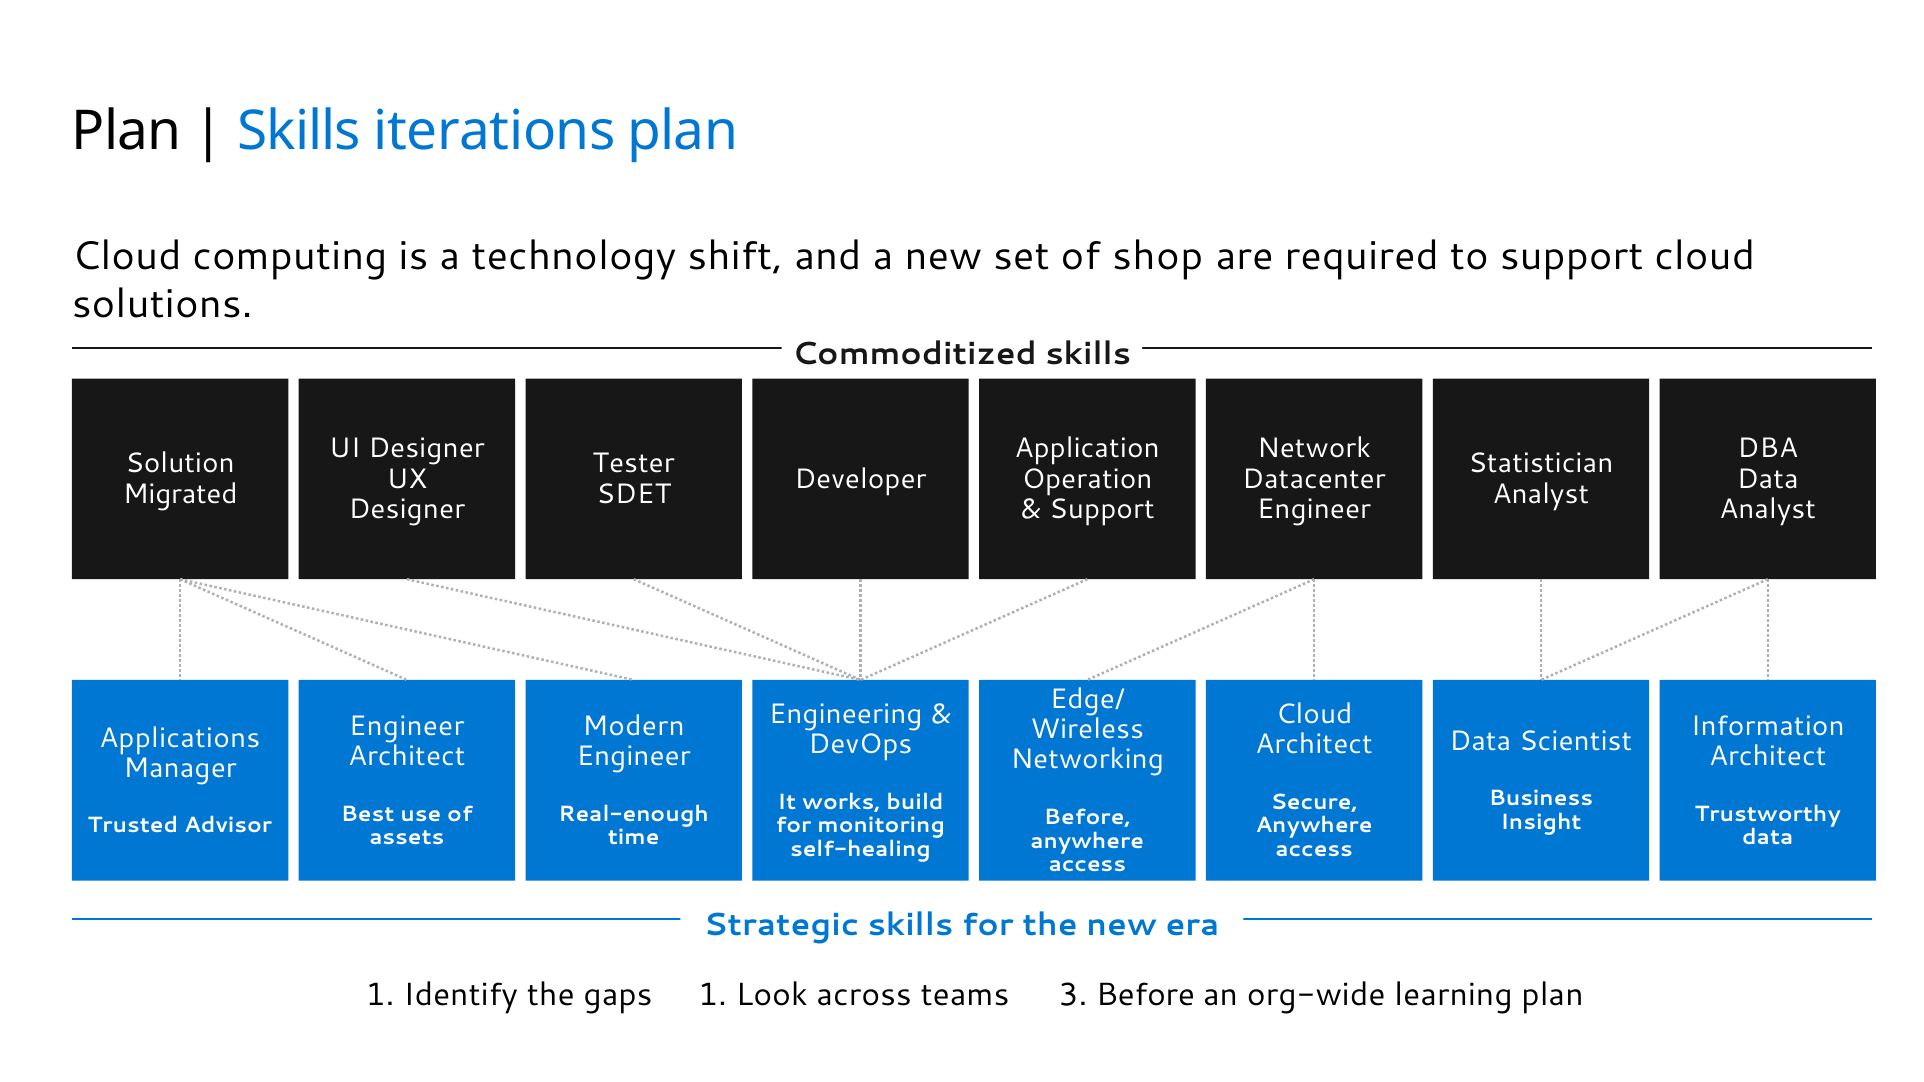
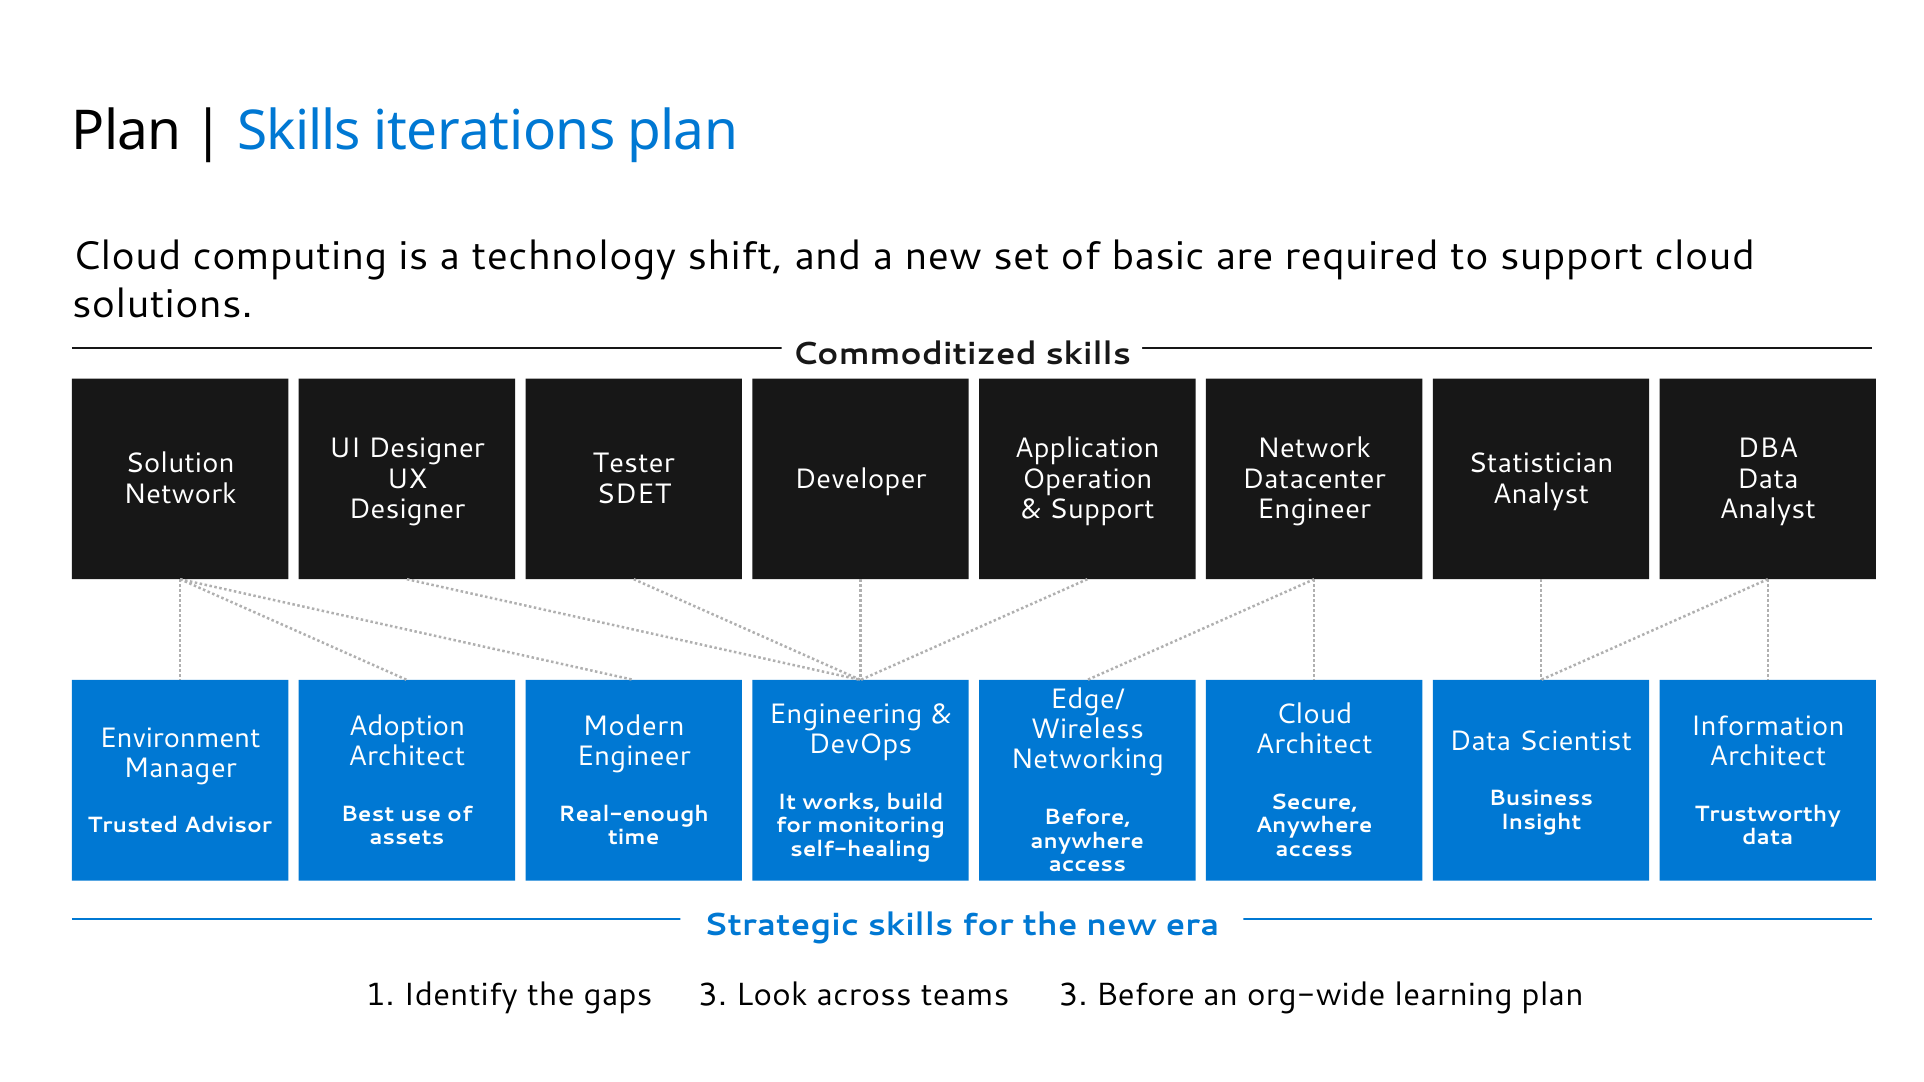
shop: shop -> basic (1158, 256)
Migrated: Migrated -> Network (180, 494)
Engineer: Engineer -> Adoption (407, 726)
Applications: Applications -> Environment (180, 738)
gaps 1: 1 -> 3 (712, 995)
